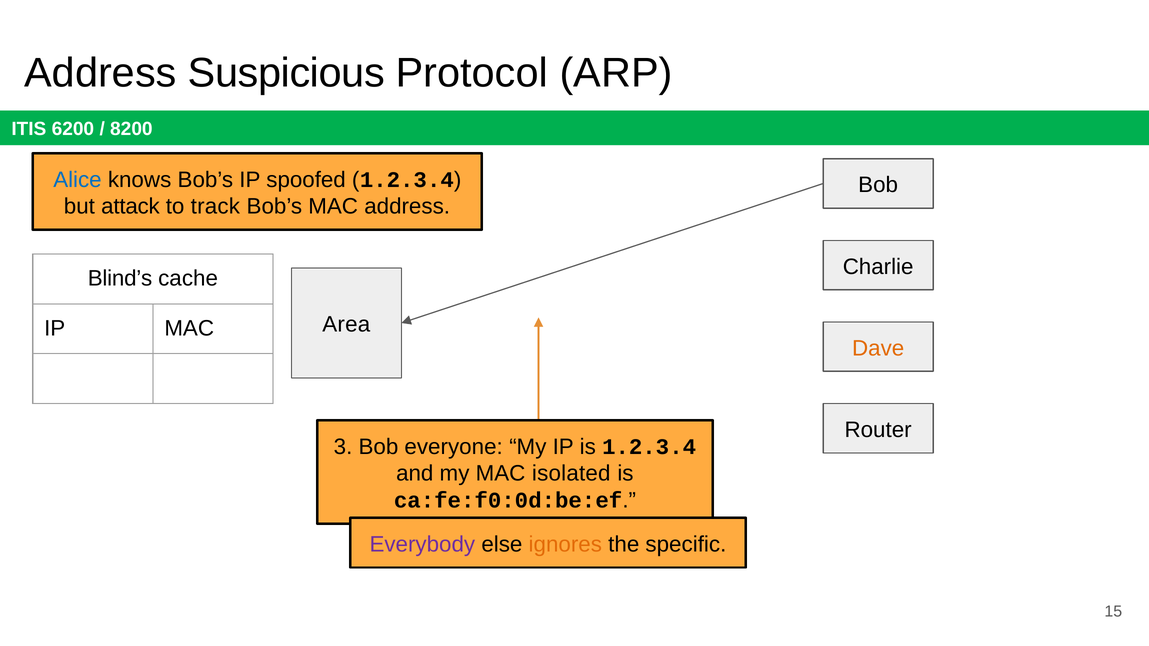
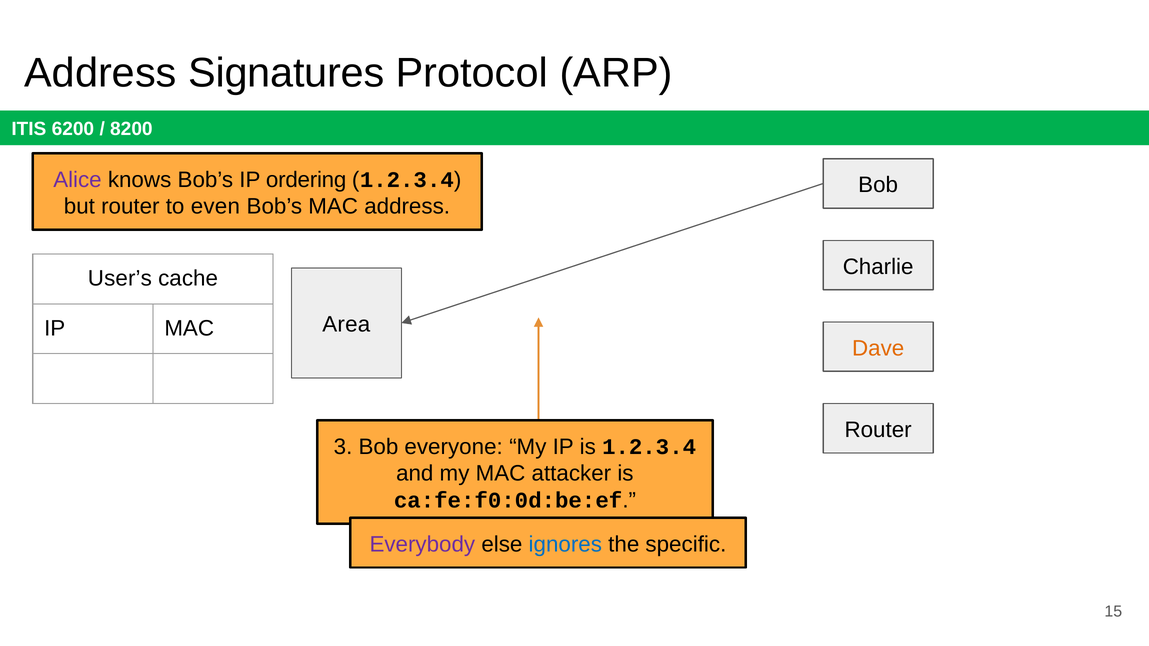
Suspicious: Suspicious -> Signatures (286, 73)
Alice colour: blue -> purple (77, 180)
spoofed: spoofed -> ordering (306, 180)
but attack: attack -> router (130, 207)
track: track -> even (215, 207)
Blind’s: Blind’s -> User’s (120, 279)
isolated: isolated -> attacker (571, 474)
ignores colour: orange -> blue (565, 545)
